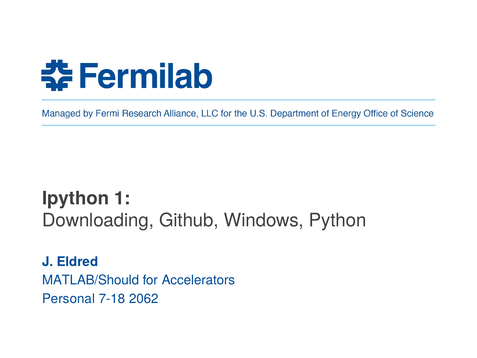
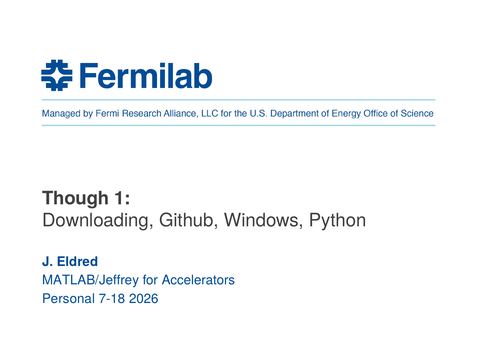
Ipython: Ipython -> Though (76, 198)
MATLAB/Should: MATLAB/Should -> MATLAB/Jeffrey (91, 280)
2062: 2062 -> 2026 (144, 299)
